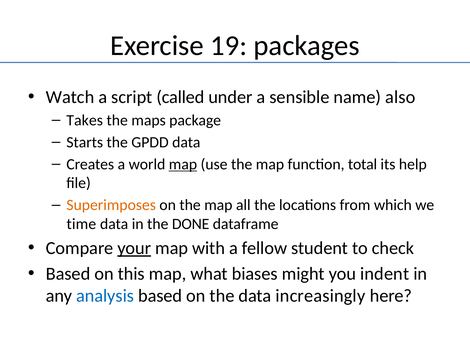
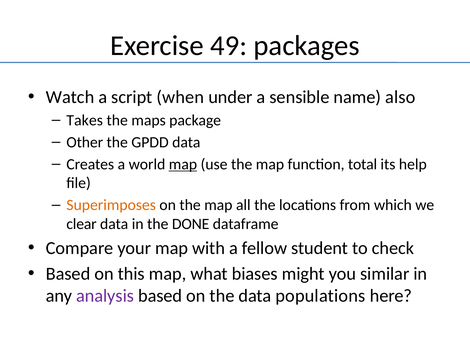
19: 19 -> 49 (229, 45)
called: called -> when (180, 97)
Starts: Starts -> Other (85, 142)
time: time -> clear (82, 224)
your underline: present -> none (134, 248)
indent: indent -> similar (385, 273)
analysis colour: blue -> purple (105, 295)
increasingly: increasingly -> populations (320, 295)
